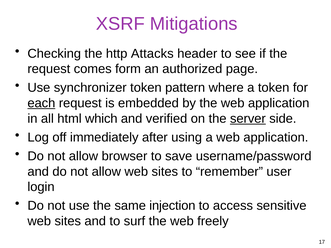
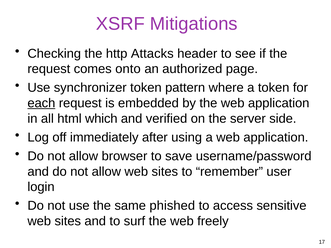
form: form -> onto (128, 69)
server underline: present -> none (248, 119)
injection: injection -> phished (172, 206)
